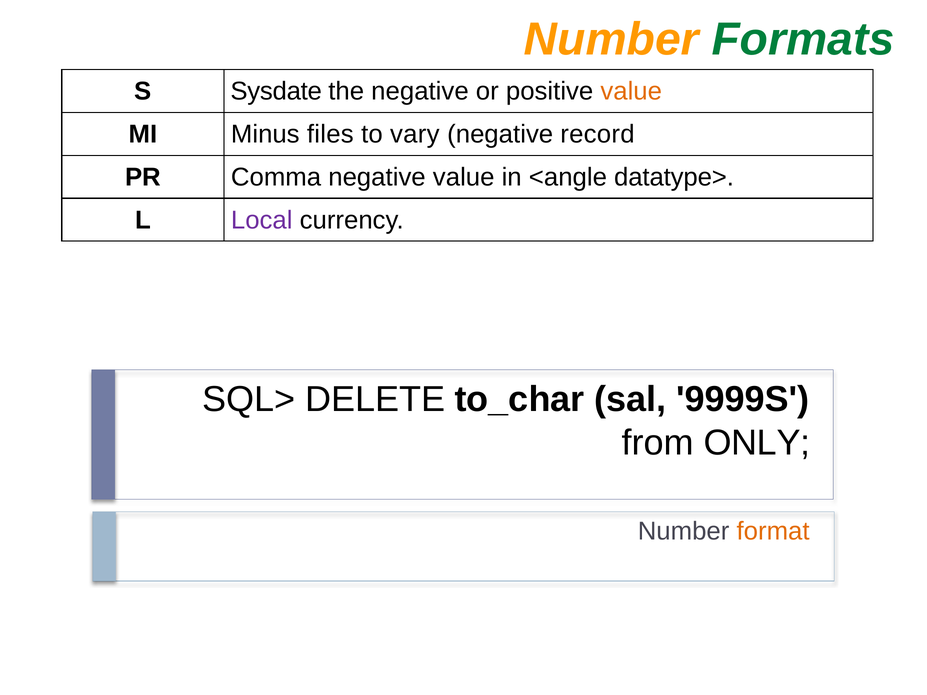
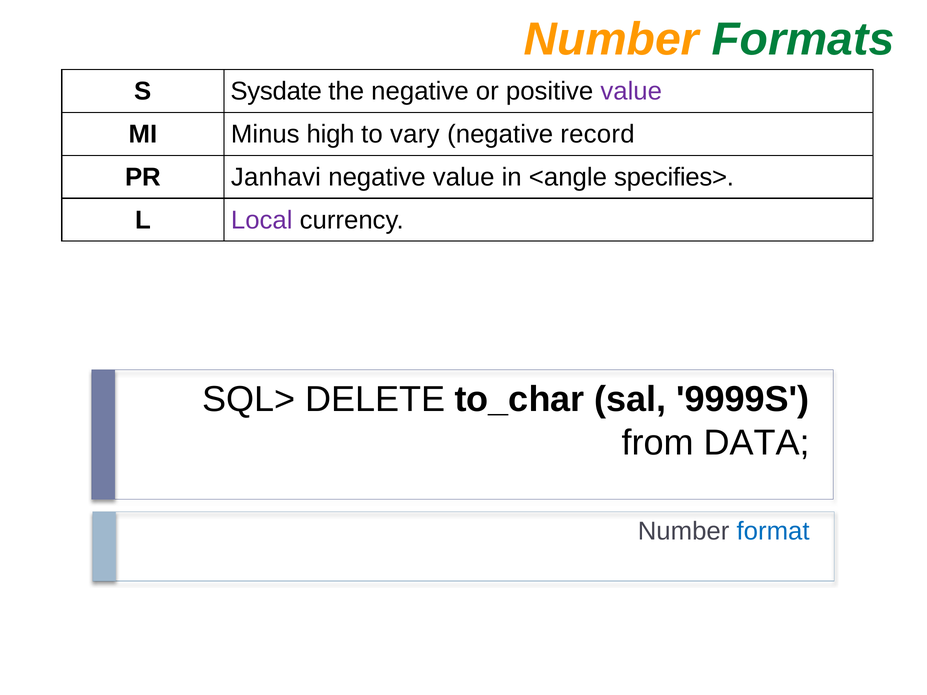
value colour: orange -> purple (631, 91)
files: files -> high (331, 134)
Comma: Comma -> Janhavi (276, 177)
datatype>: datatype> -> specifies> (674, 177)
ONLY: ONLY -> DATA (757, 443)
format colour: orange -> blue (773, 532)
